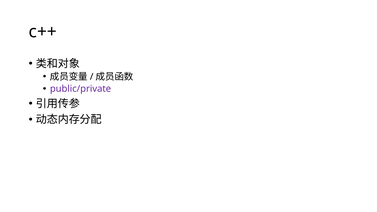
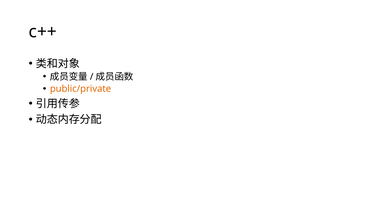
public/private colour: purple -> orange (81, 89)
